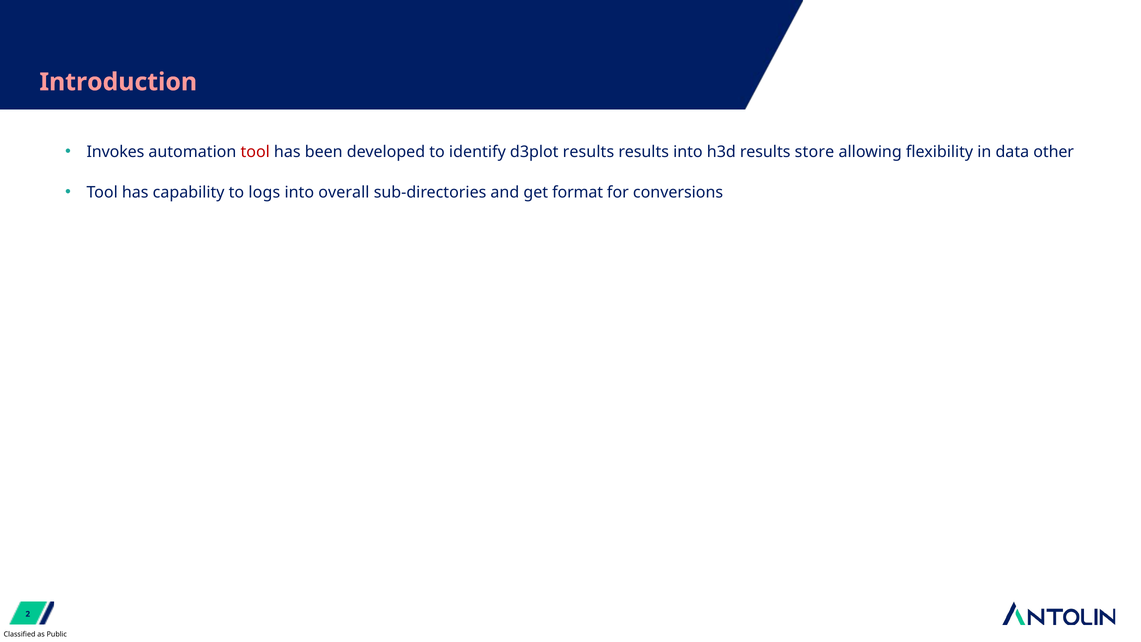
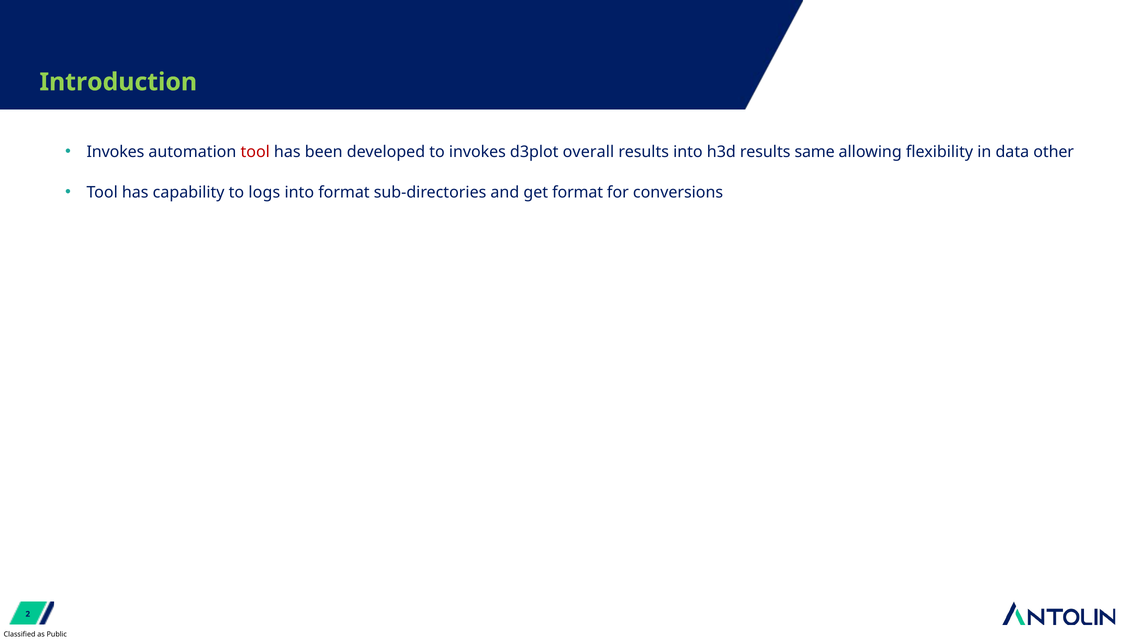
Introduction colour: pink -> light green (118, 82)
to identify: identify -> invokes (477, 152)
d3plot results: results -> overall (588, 152)
store: store -> same (815, 152)
into overall: overall -> format (344, 192)
